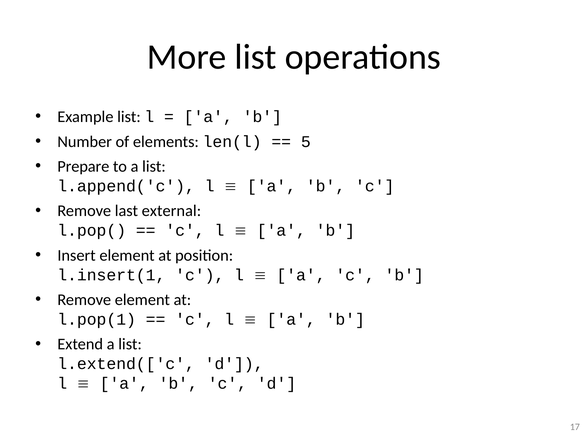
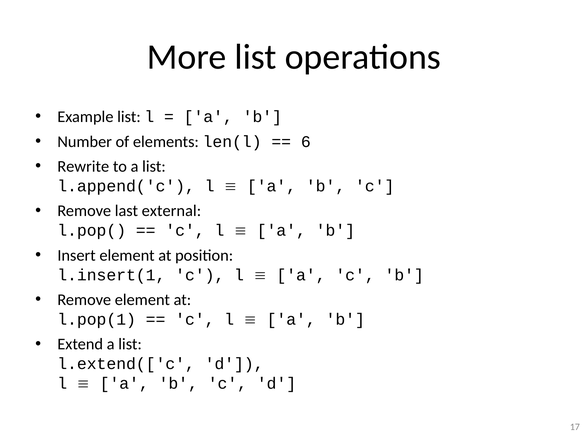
5: 5 -> 6 (306, 142)
Prepare: Prepare -> Rewrite (83, 166)
